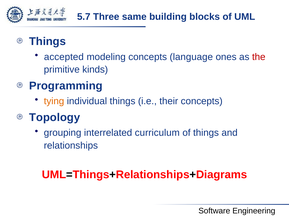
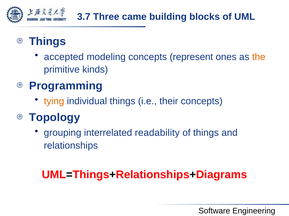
5.7: 5.7 -> 3.7 (84, 17)
same: same -> came (134, 17)
language: language -> represent (191, 57)
the colour: red -> orange (259, 57)
curriculum: curriculum -> readability (157, 133)
